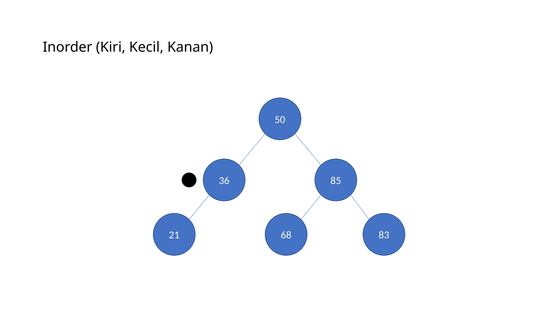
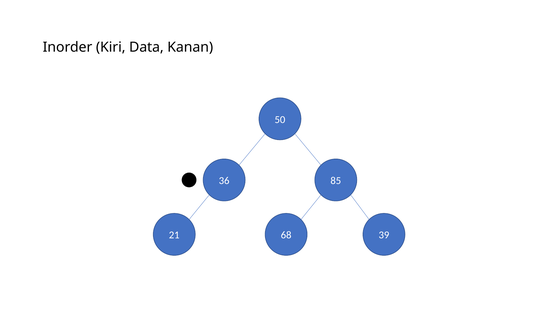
Kecil: Kecil -> Data (146, 47)
83: 83 -> 39 (384, 235)
